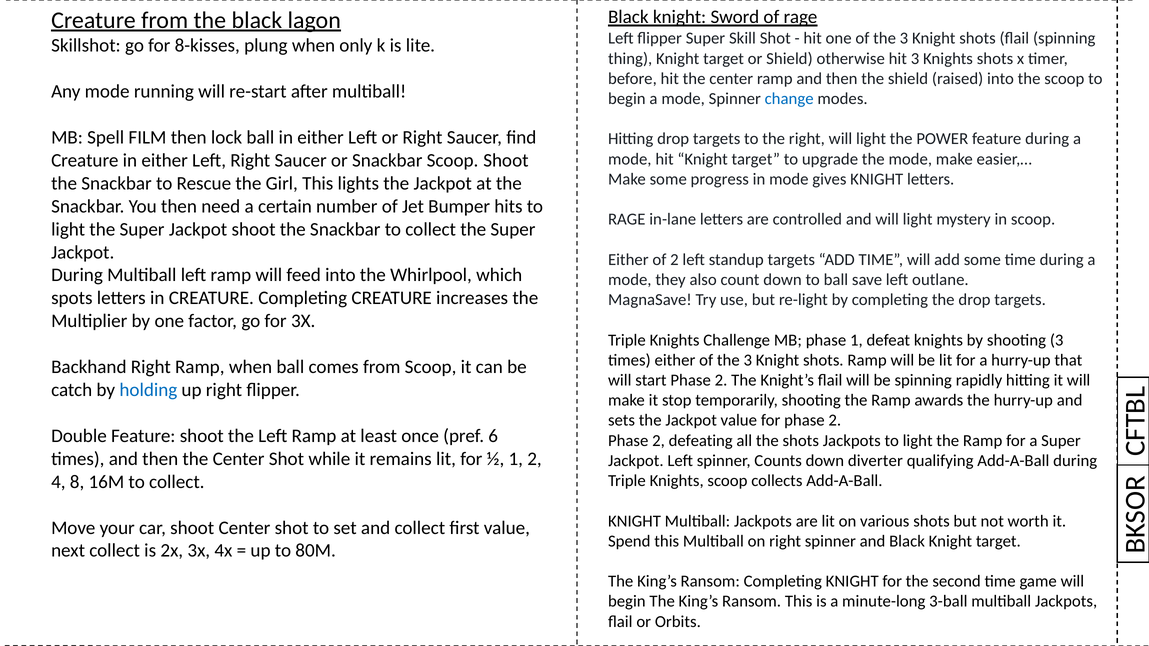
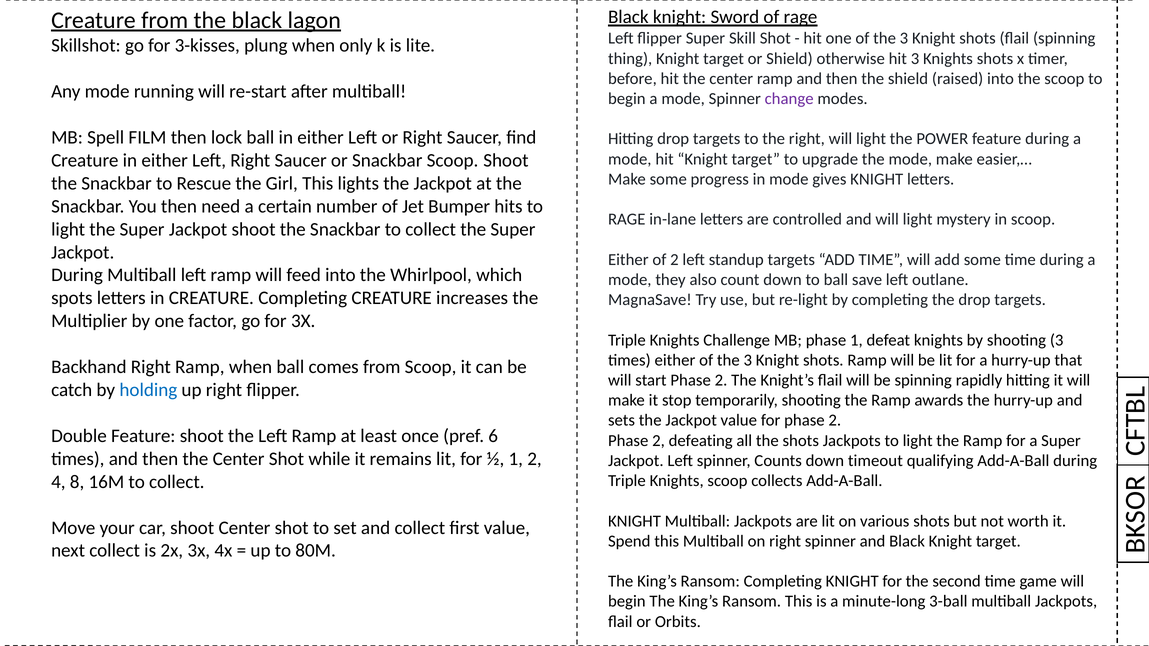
8-kisses: 8-kisses -> 3-kisses (207, 46)
change colour: blue -> purple (789, 99)
diverter: diverter -> timeout (875, 461)
